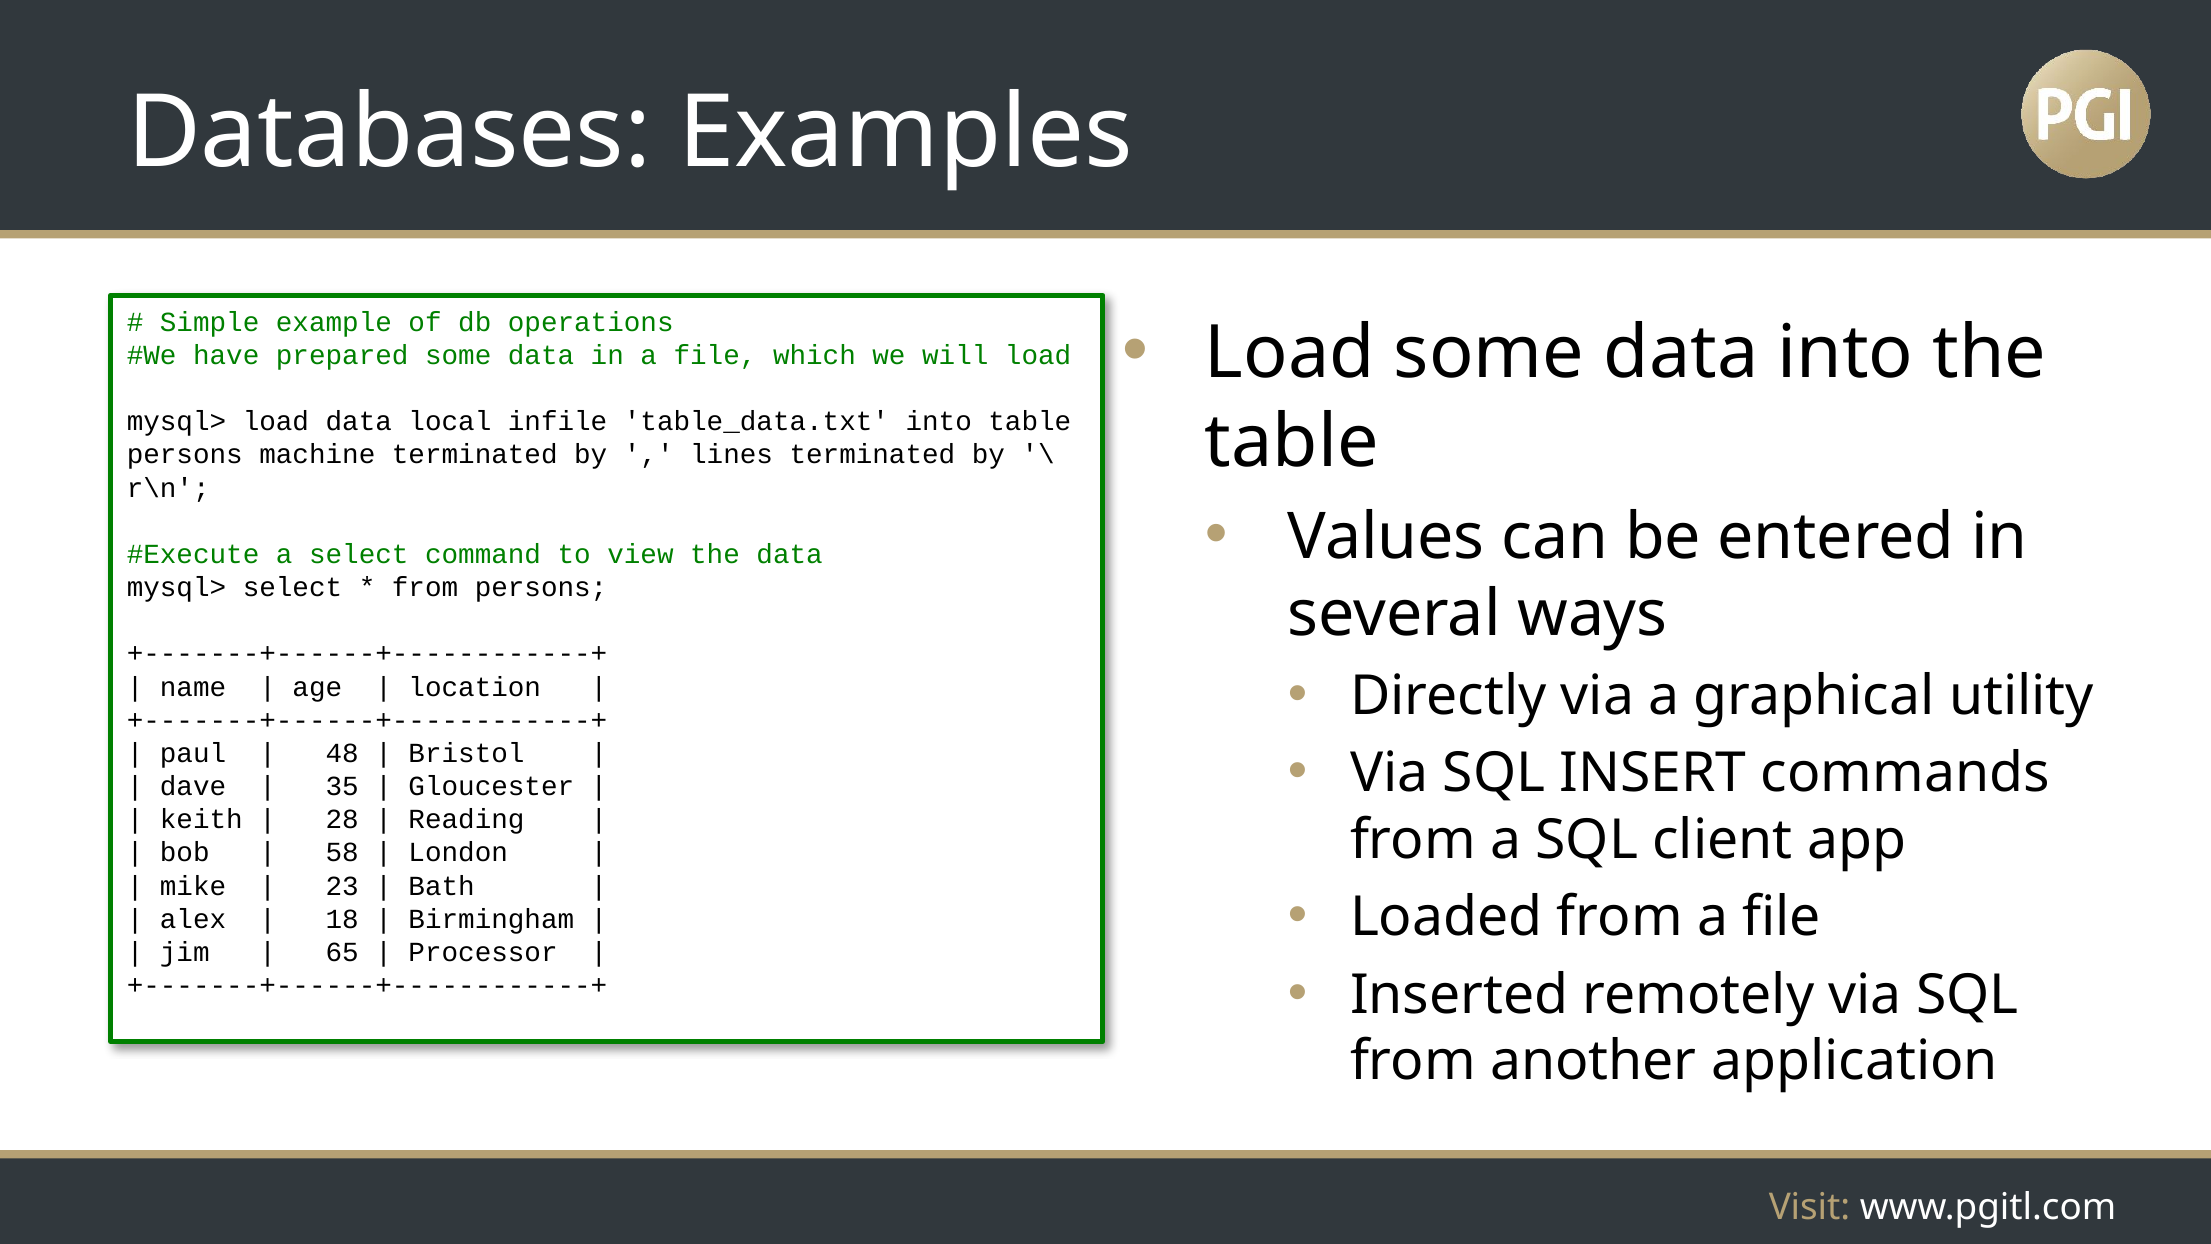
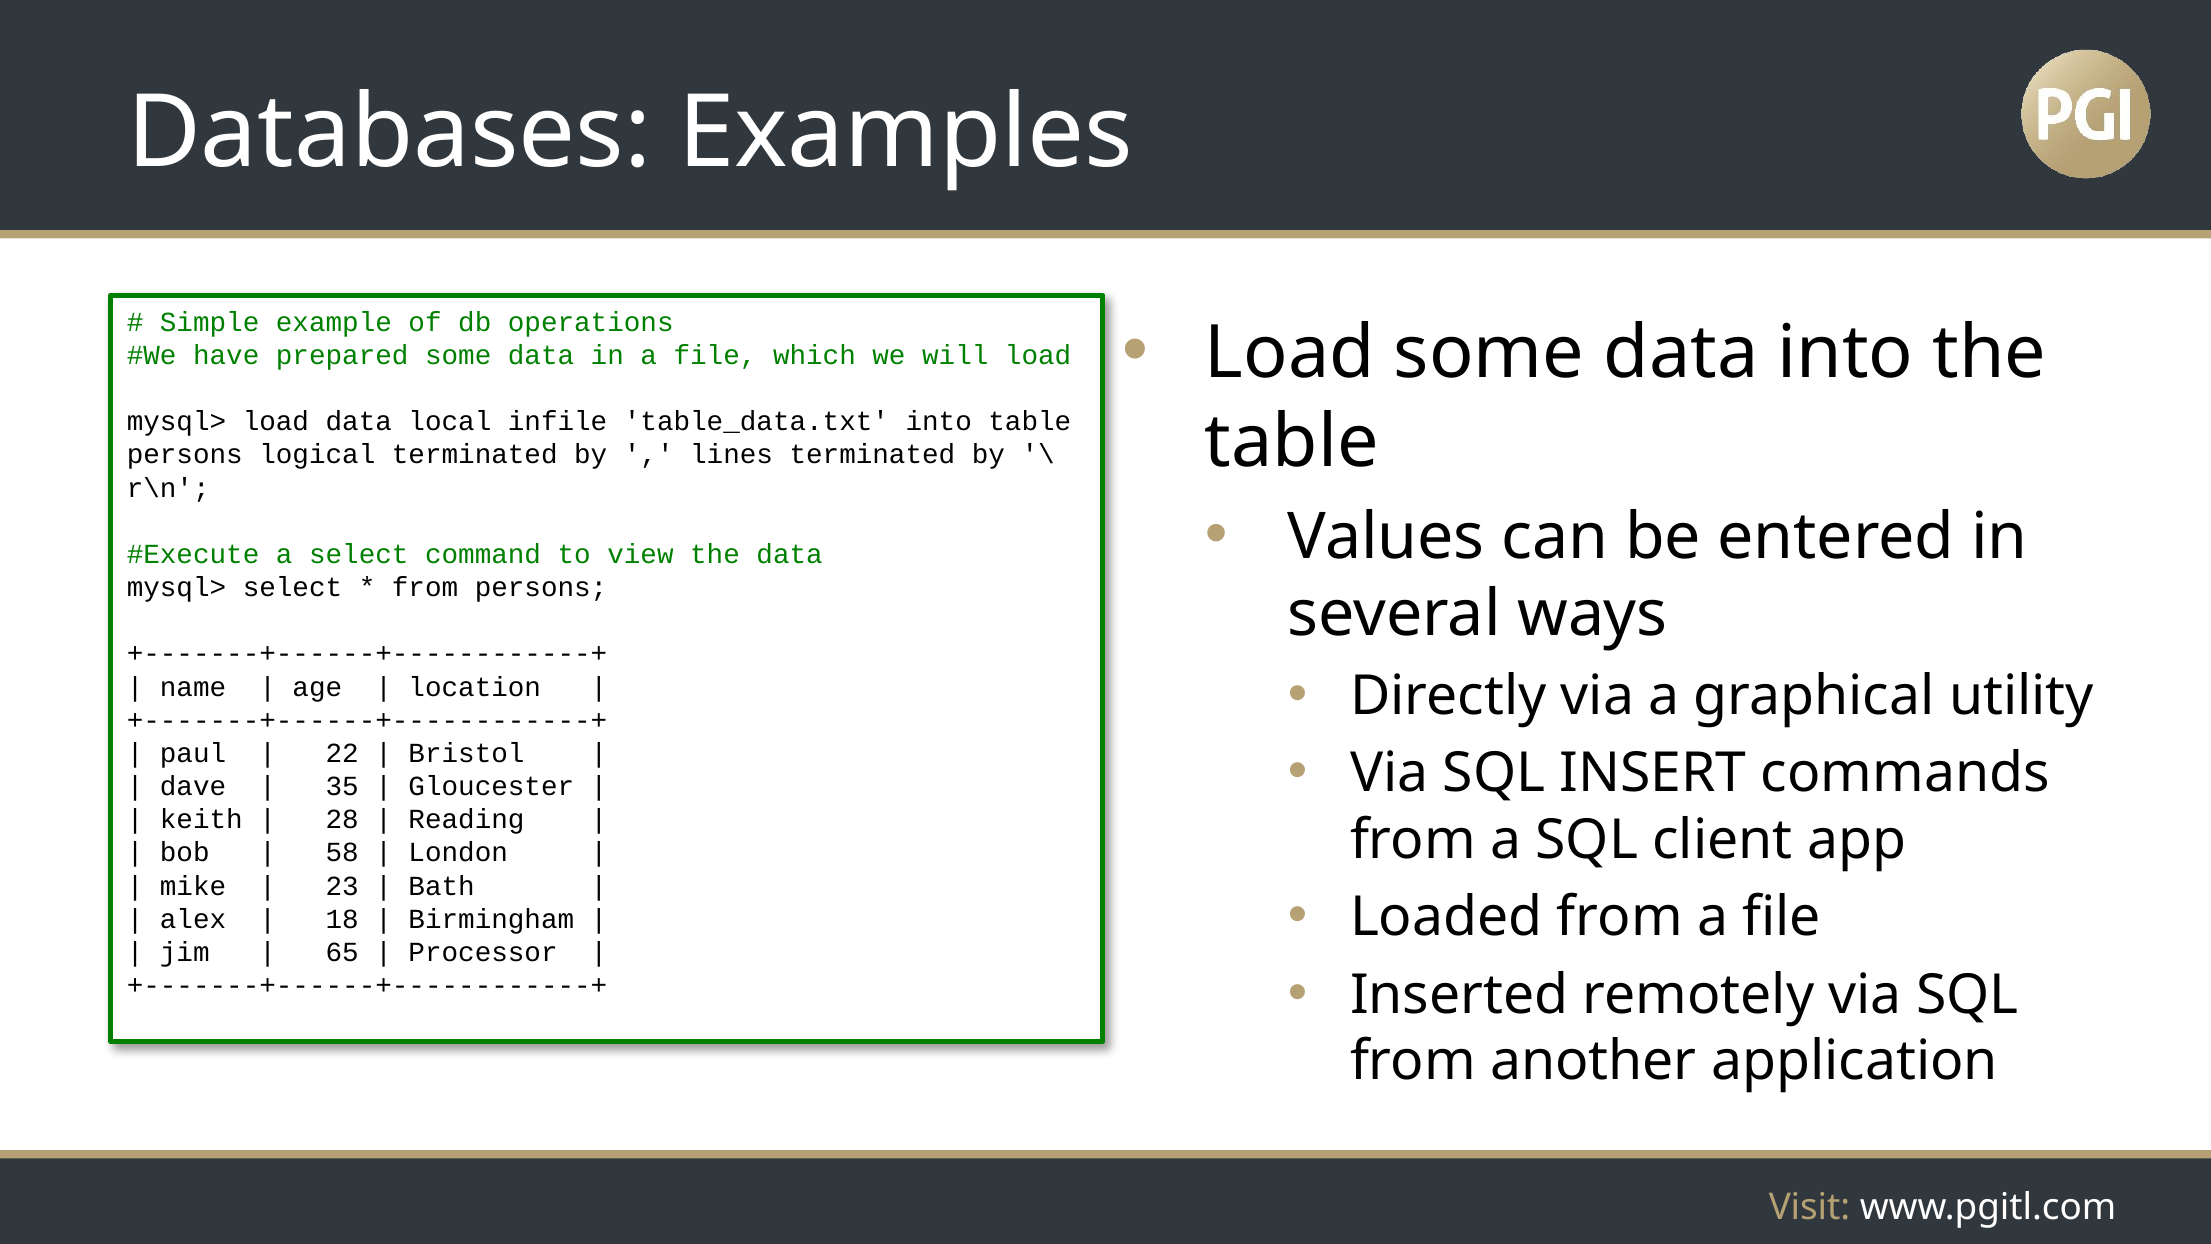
machine: machine -> logical (317, 455)
48: 48 -> 22 (342, 753)
